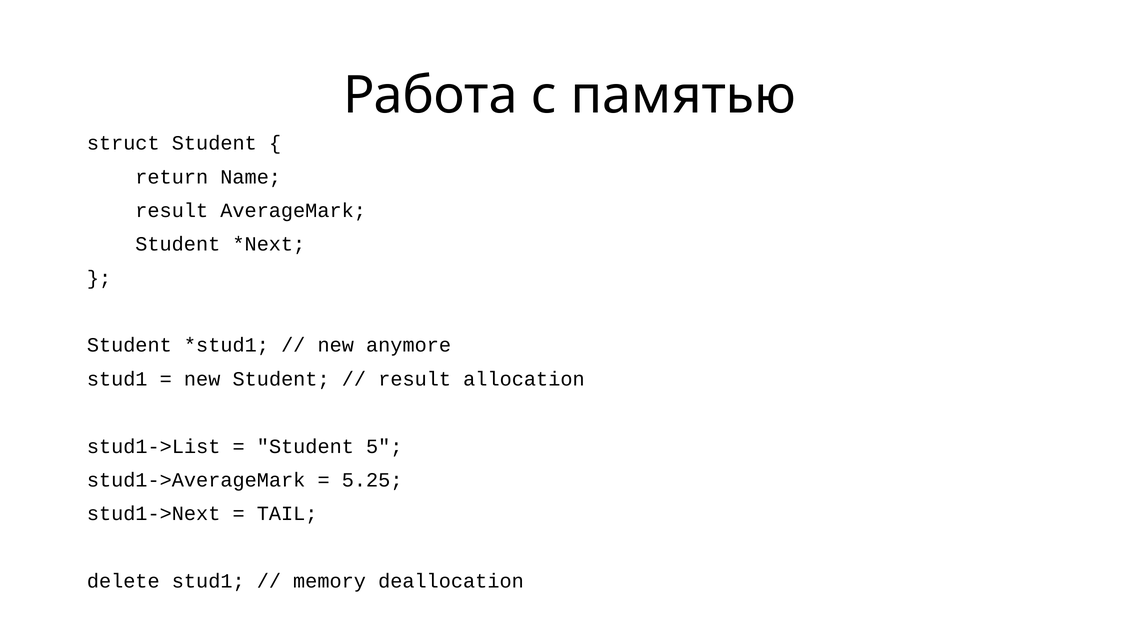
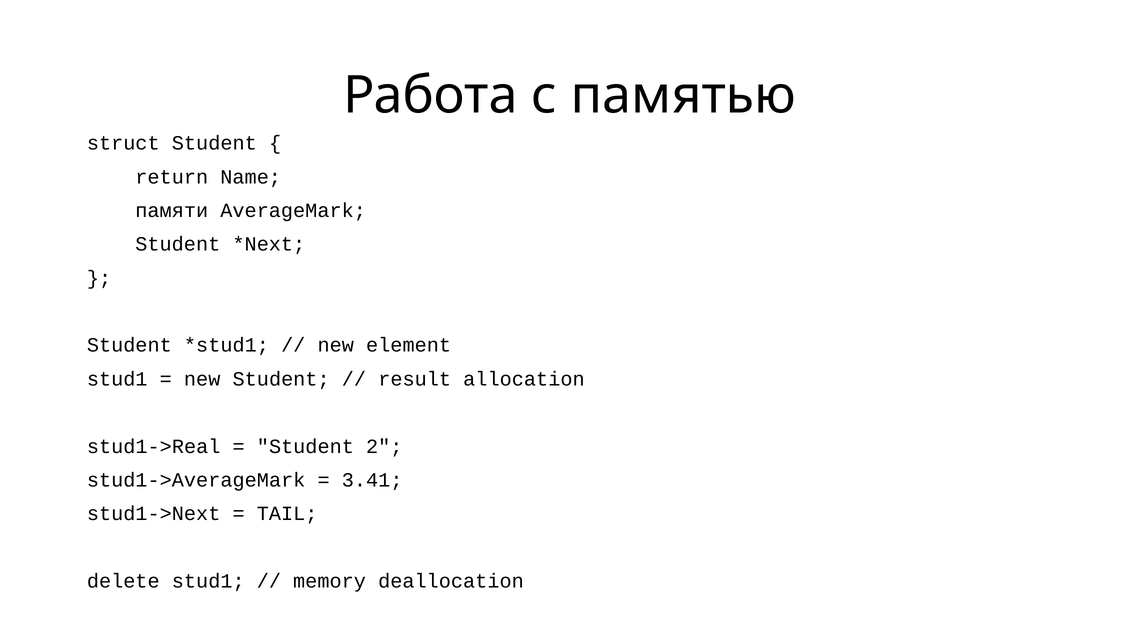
result: result -> памяти (172, 211)
anymore: anymore -> element (409, 345)
stud1->List: stud1->List -> stud1->Real (154, 447)
5: 5 -> 2 (384, 447)
5.25: 5.25 -> 3.41 (372, 480)
